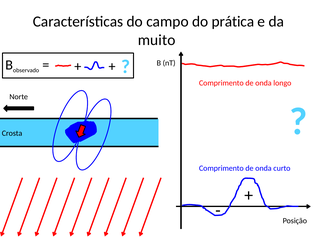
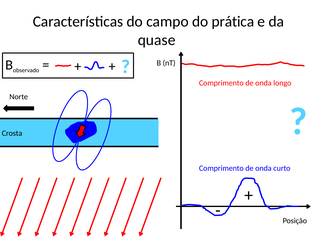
muito: muito -> quase (157, 40)
